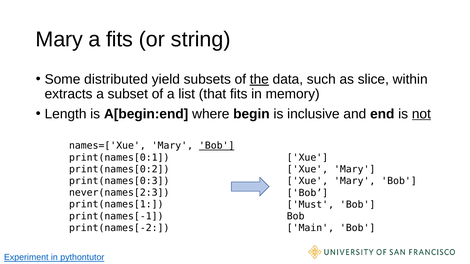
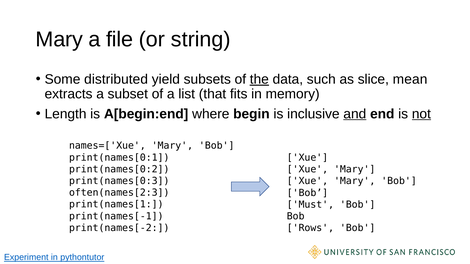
a fits: fits -> file (120, 39)
within: within -> mean (410, 79)
and underline: none -> present (355, 114)
Bob underline: present -> none (217, 146)
never(names[2:3: never(names[2:3 -> often(names[2:3 (119, 193)
Main: Main -> Rows (310, 228)
